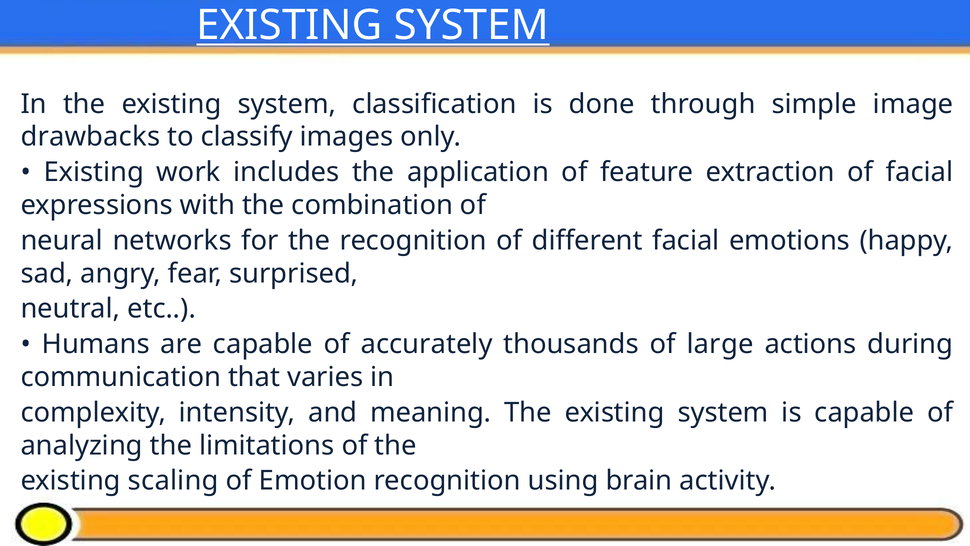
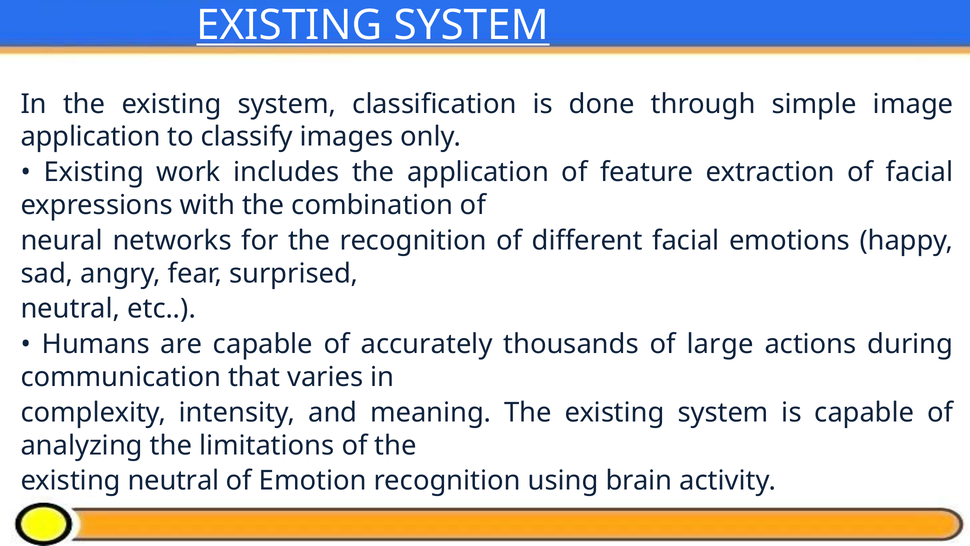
drawbacks: drawbacks -> application (91, 137)
existing scaling: scaling -> neutral (174, 481)
